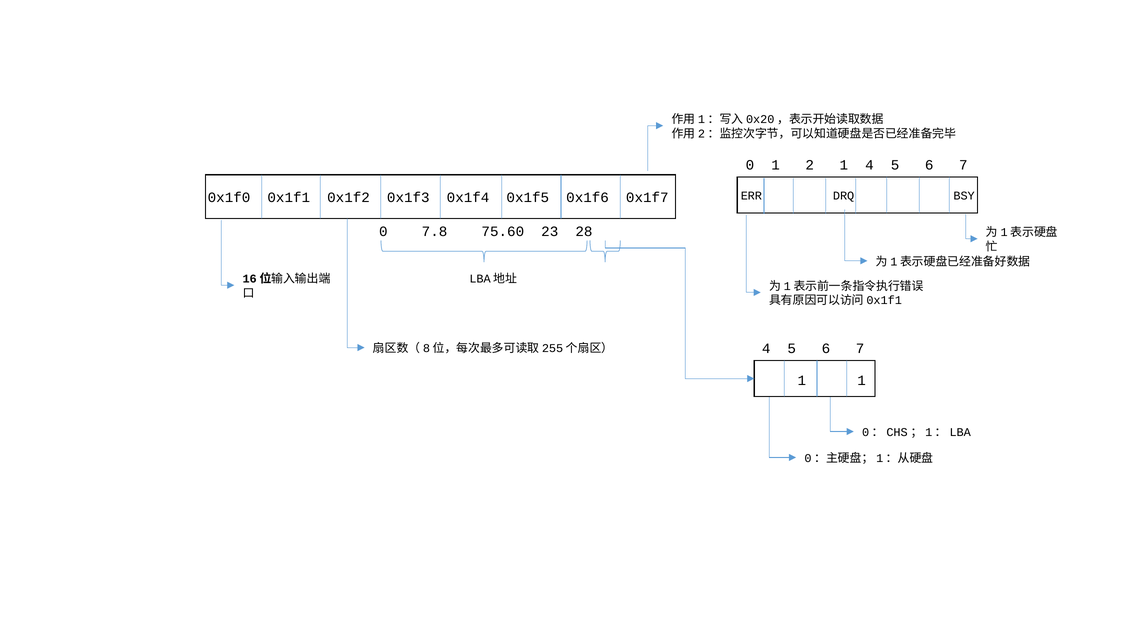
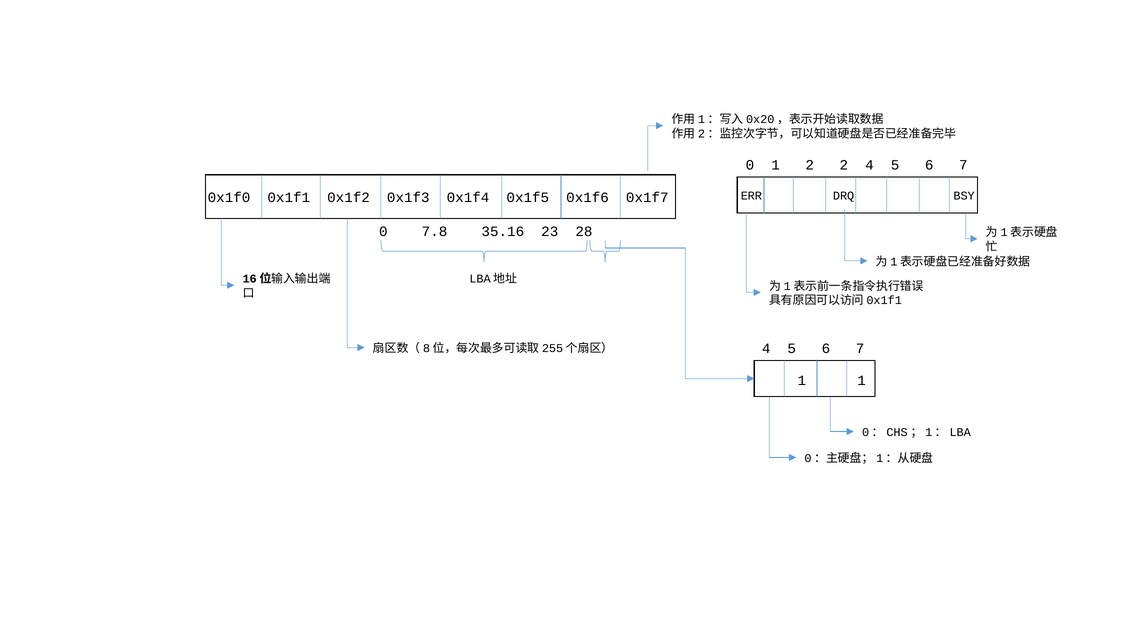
2 1: 1 -> 2 (844, 165)
75.60: 75.60 -> 35.16 (503, 231)
